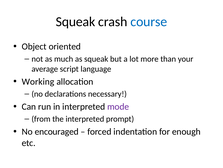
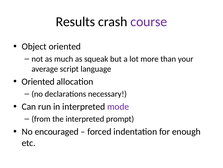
Squeak: Squeak -> Results (75, 22)
course colour: blue -> purple (149, 22)
Working: Working -> Oriented (38, 81)
